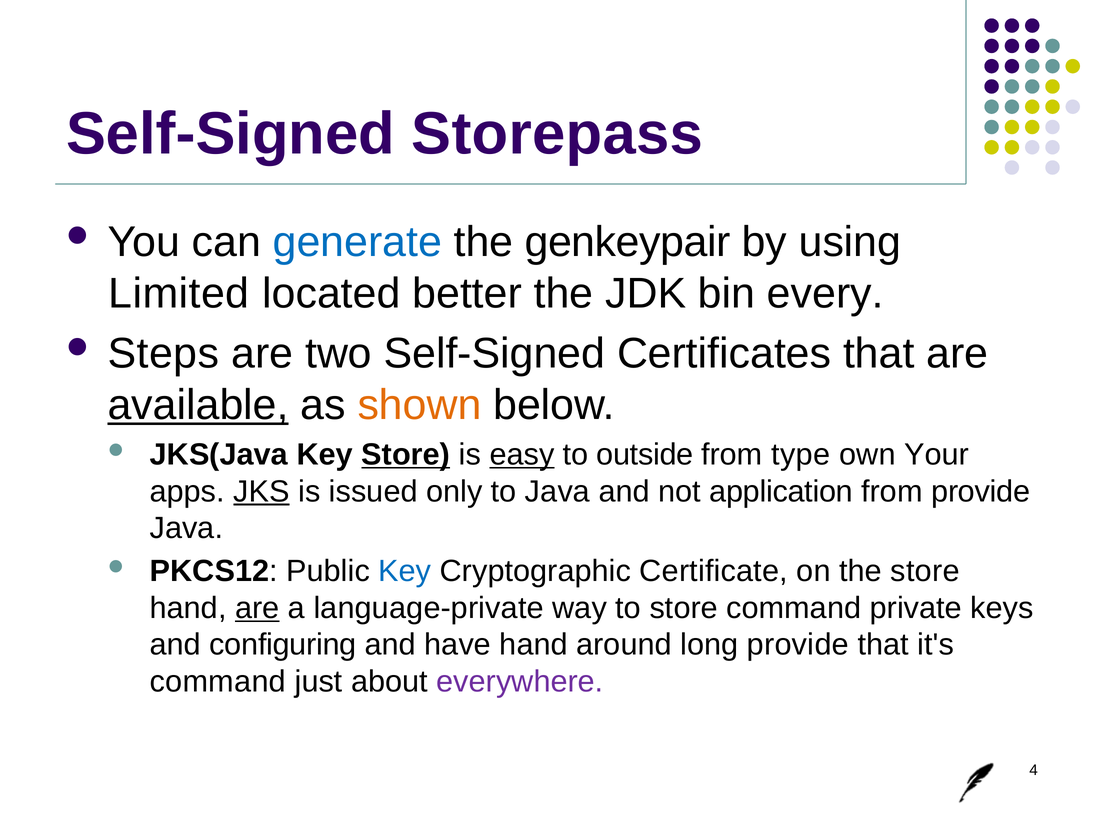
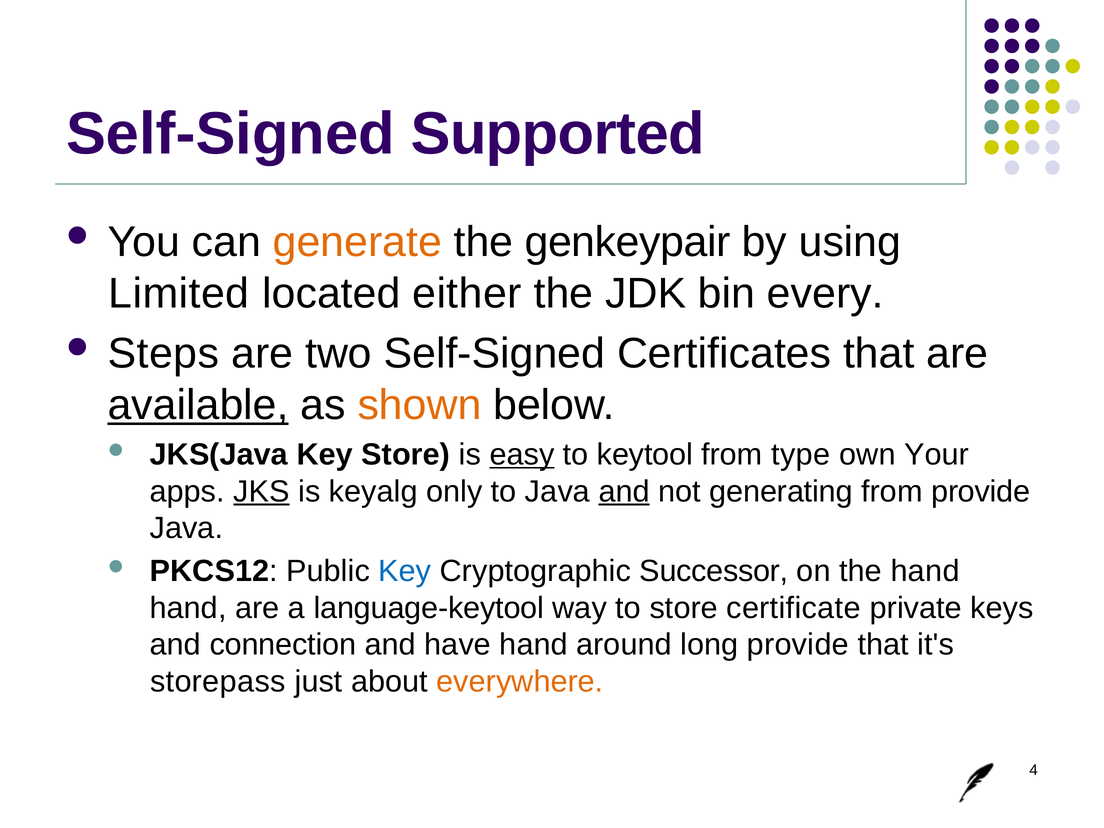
Storepass: Storepass -> Supported (558, 134)
generate colour: blue -> orange (357, 242)
better: better -> either (467, 293)
Store underline: present -> none (406, 455)
outside: outside -> keytool (645, 455)
issued: issued -> keyalg (373, 491)
and underline: none -> present (624, 491)
application: application -> generating (781, 491)
Certificate: Certificate -> Successor (714, 571)
the store: store -> hand (925, 571)
are underline: present -> none (257, 608)
language-private: language-private -> language-keytool (429, 608)
store command: command -> certificate (794, 608)
configuring: configuring -> connection (283, 645)
command: command -> storepass (218, 682)
everywhere colour: purple -> orange (520, 682)
